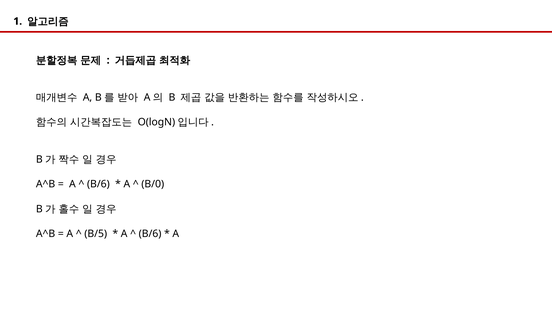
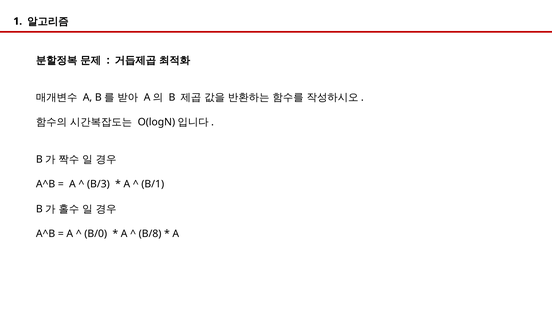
B/6: B/6 -> B/3 (98, 184)
B/0: B/0 -> B/1 (153, 184)
B/5: B/5 -> B/0 (96, 234)
B/6: B/6 -> B/8 (150, 234)
